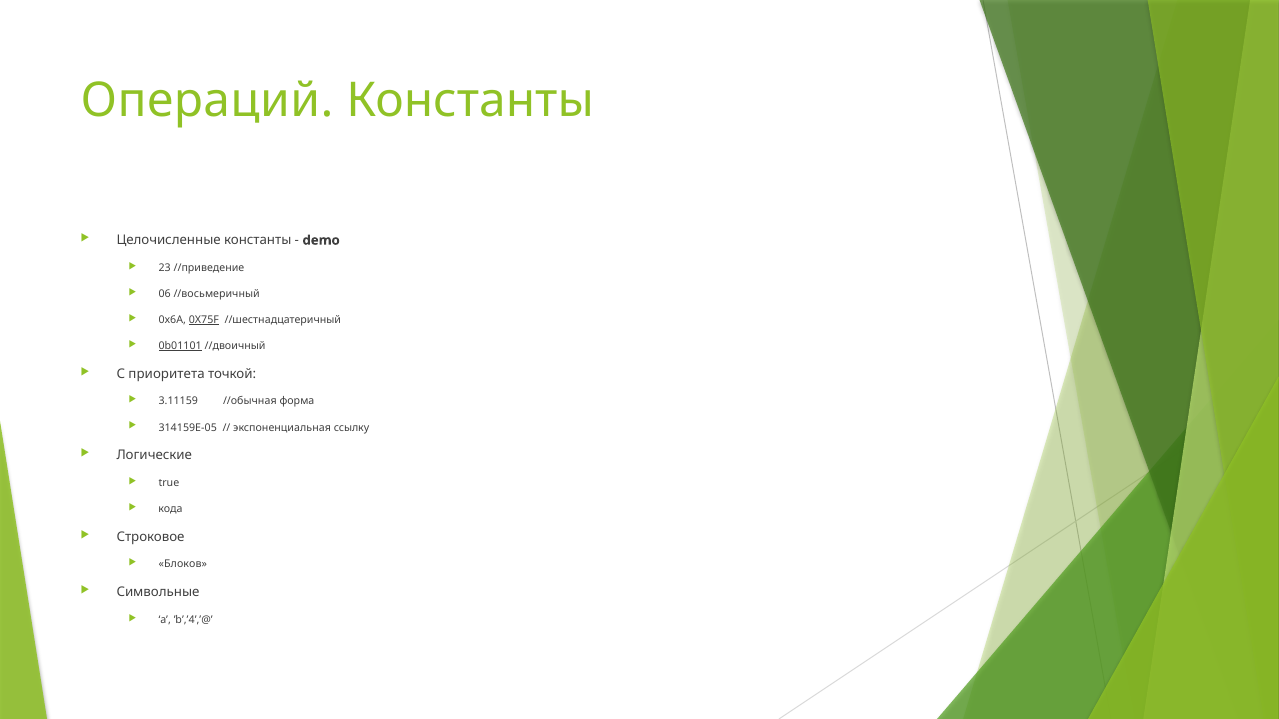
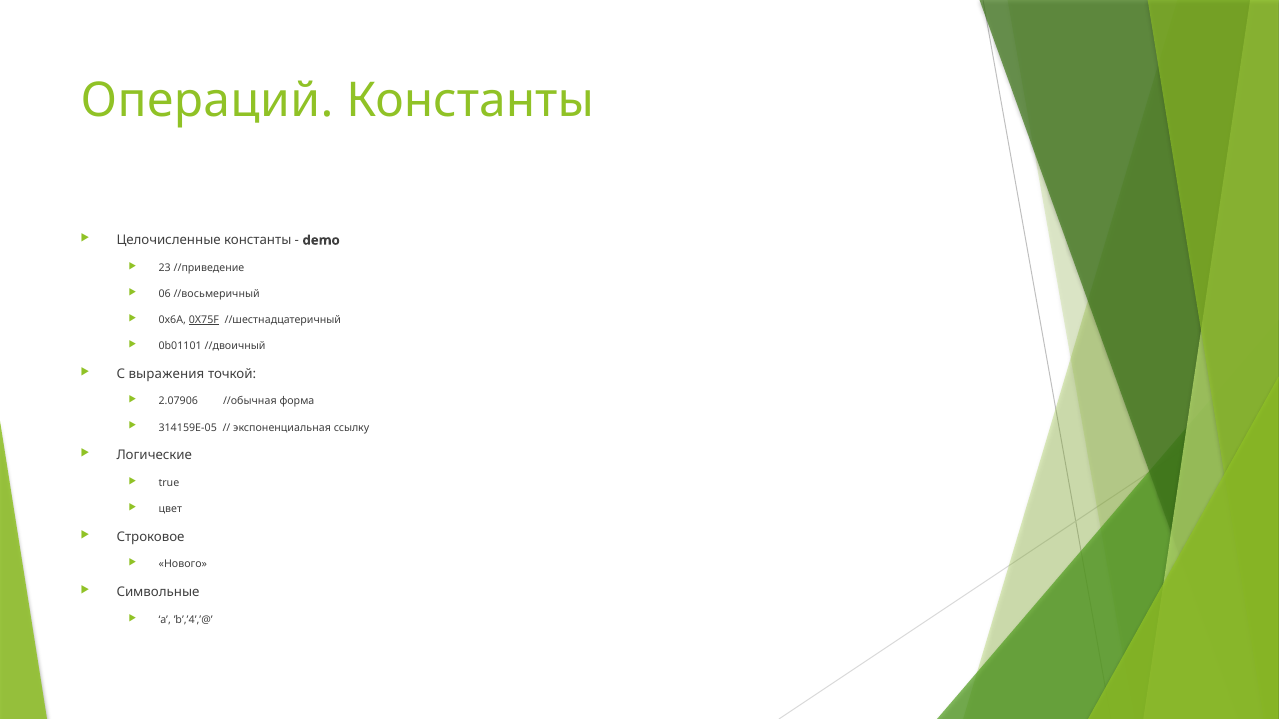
0b01101 underline: present -> none (180, 346)
приоритета: приоритета -> выражения (167, 374)
3.11159: 3.11159 -> 2.07906 (178, 402)
кода: кода -> цвет (170, 509)
Блоков: Блоков -> Нового (183, 565)
